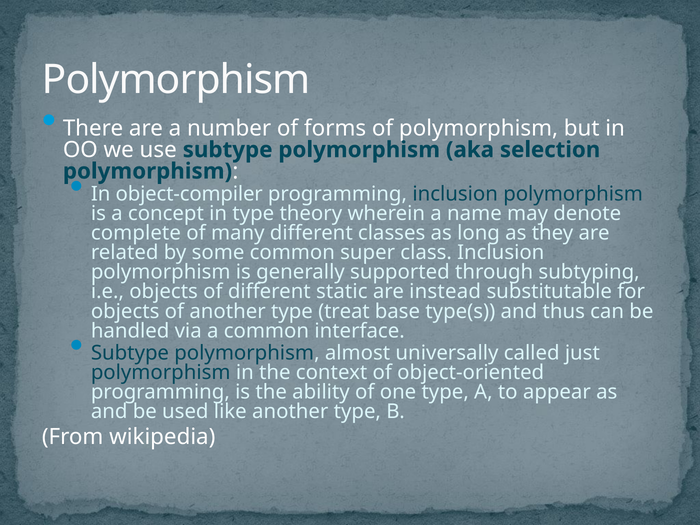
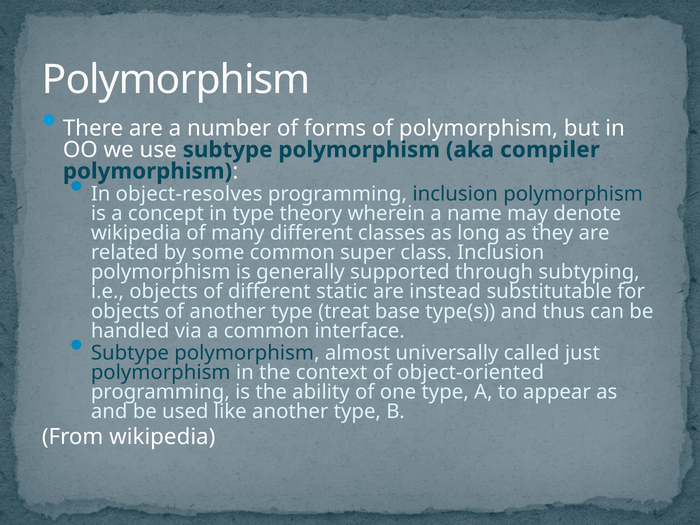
selection: selection -> compiler (550, 150)
object-compiler: object-compiler -> object-resolves (189, 194)
complete: complete -> wikipedia (136, 233)
